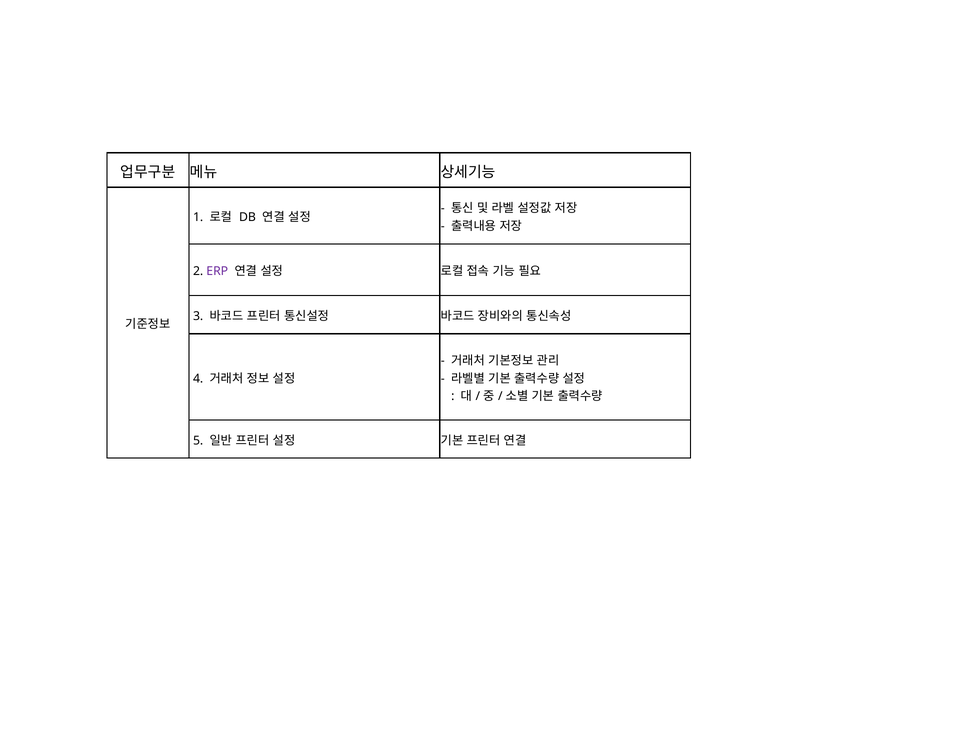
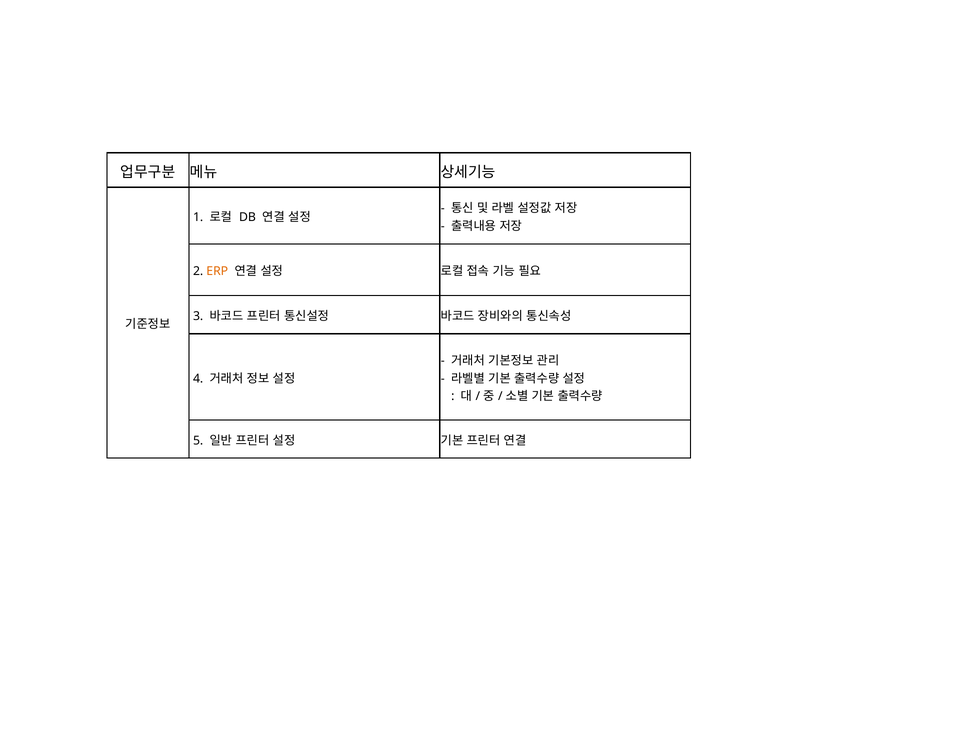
ERP colour: purple -> orange (217, 271)
